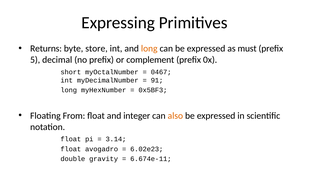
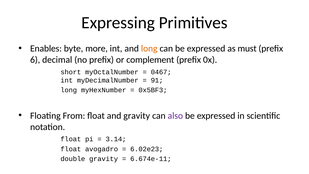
Returns: Returns -> Enables (46, 48)
store: store -> more (97, 48)
5: 5 -> 6 (35, 60)
and integer: integer -> gravity (137, 116)
also colour: orange -> purple (175, 116)
